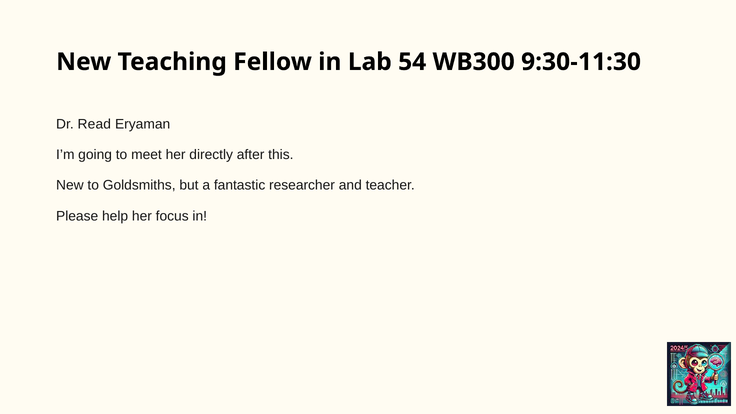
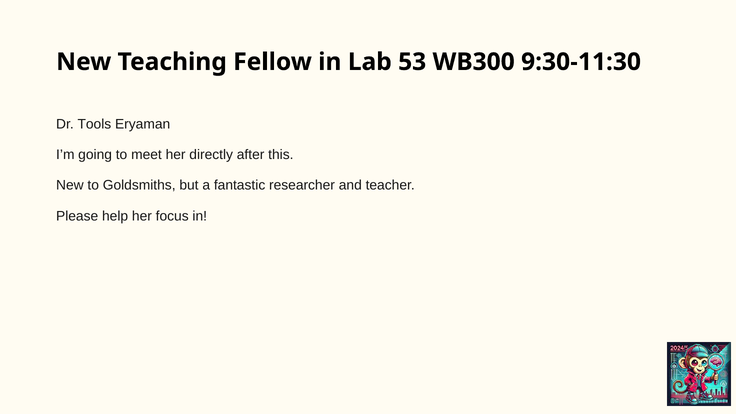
54: 54 -> 53 (412, 62)
Read: Read -> Tools (94, 124)
